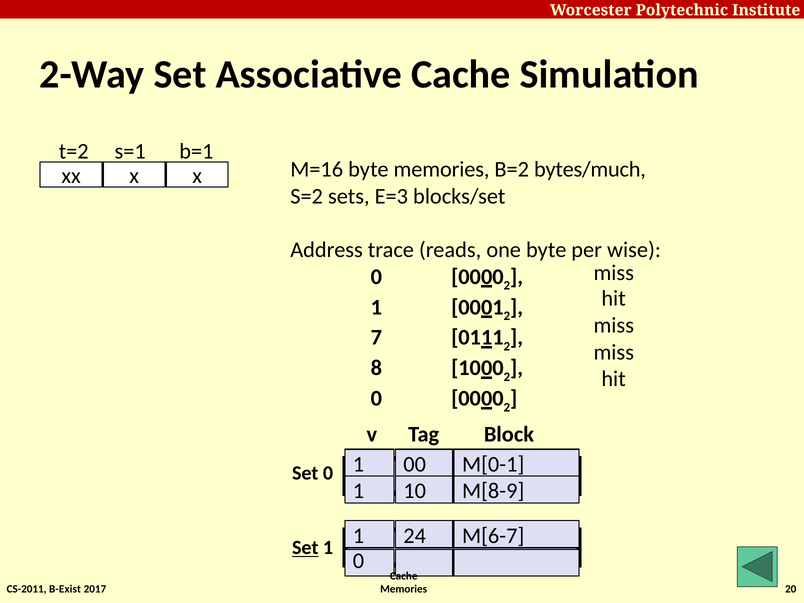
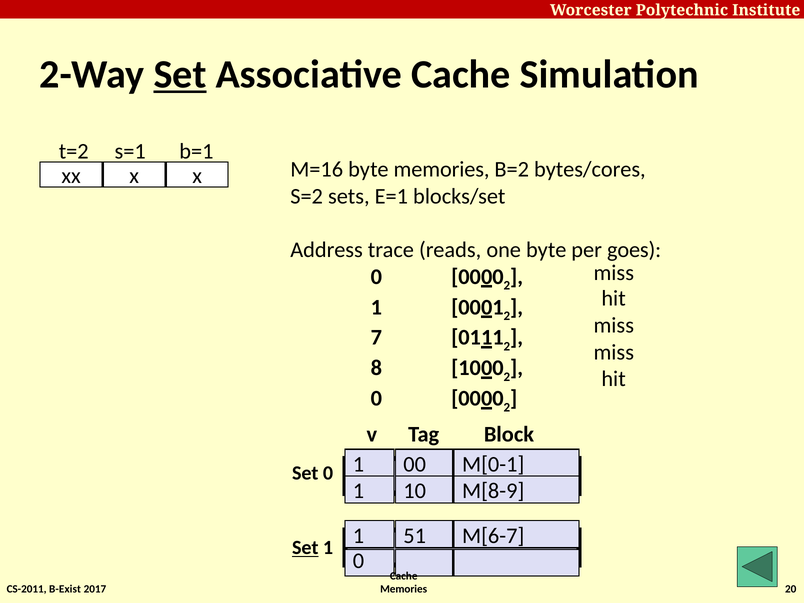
Set underline: none -> present (180, 75)
bytes/much: bytes/much -> bytes/cores (590, 169)
E=3: E=3 -> E=1 (391, 196)
wise: wise -> goes (634, 250)
24: 24 -> 51 (415, 536)
